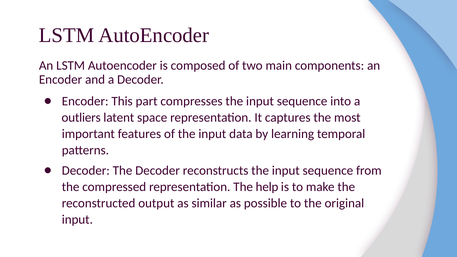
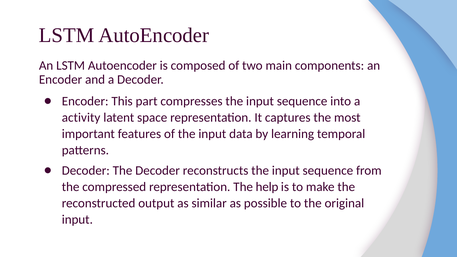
outliers: outliers -> activity (81, 118)
